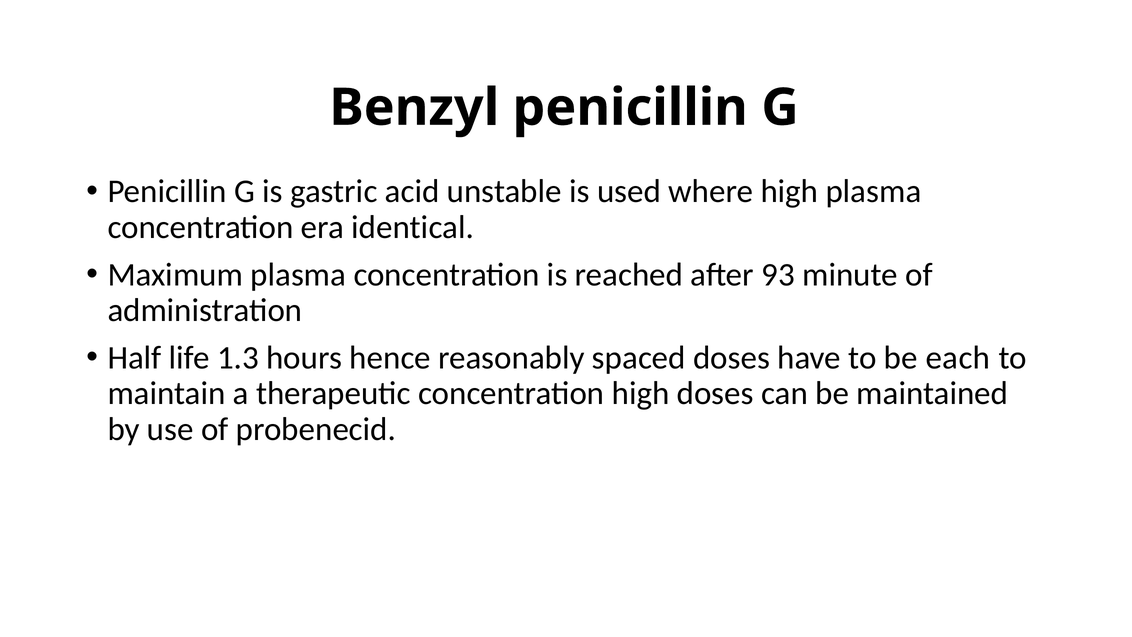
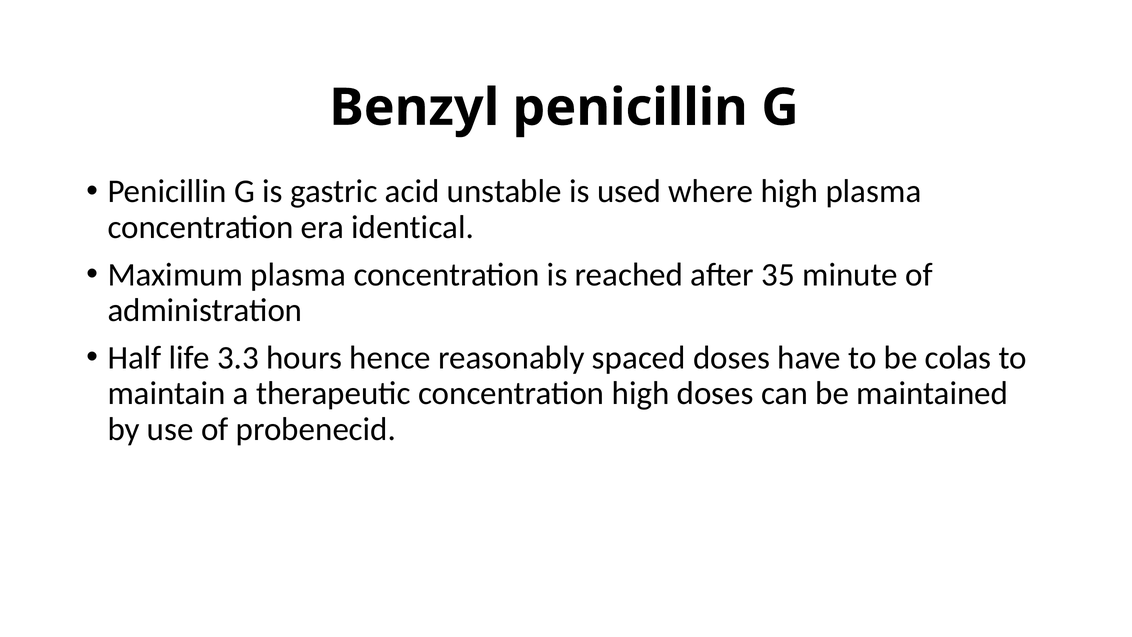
93: 93 -> 35 (778, 275)
1.3: 1.3 -> 3.3 (238, 358)
each: each -> colas (958, 358)
